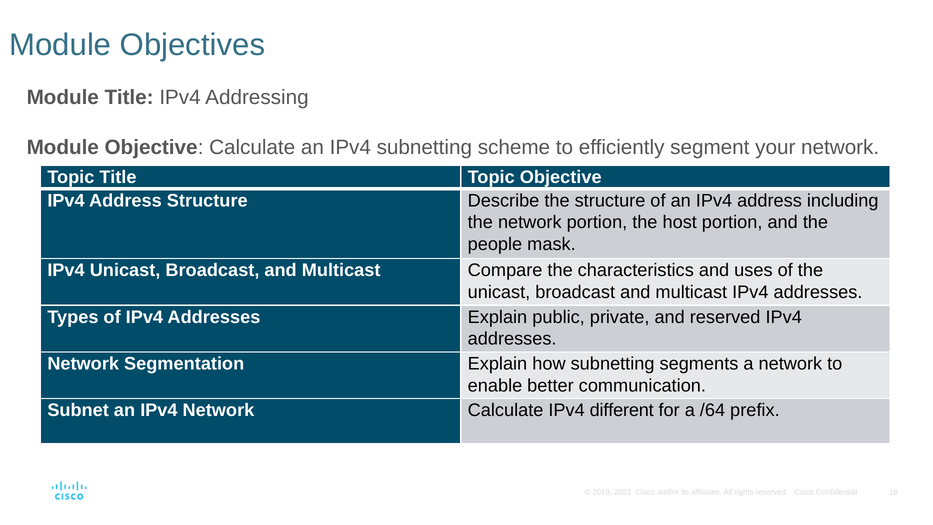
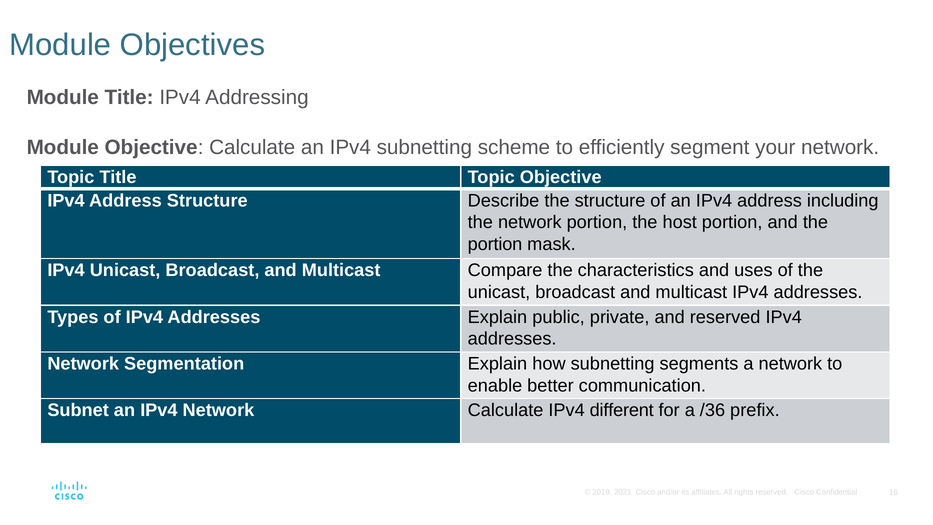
people: people -> portion (495, 244)
/64: /64 -> /36 (712, 410)
